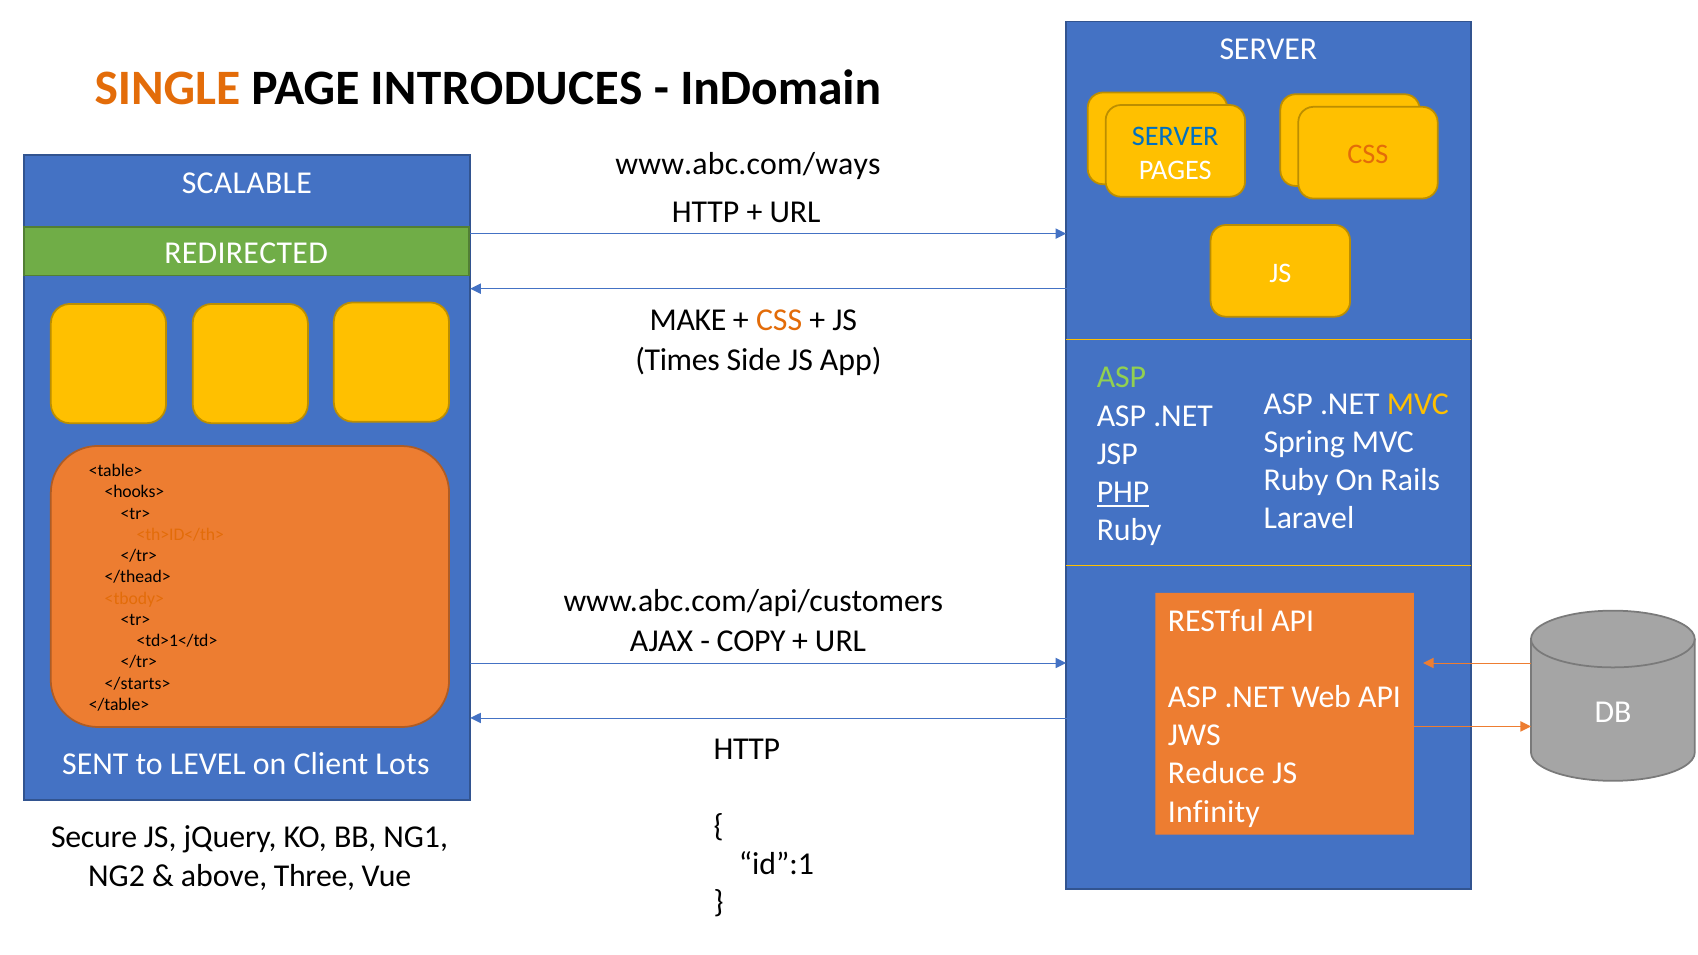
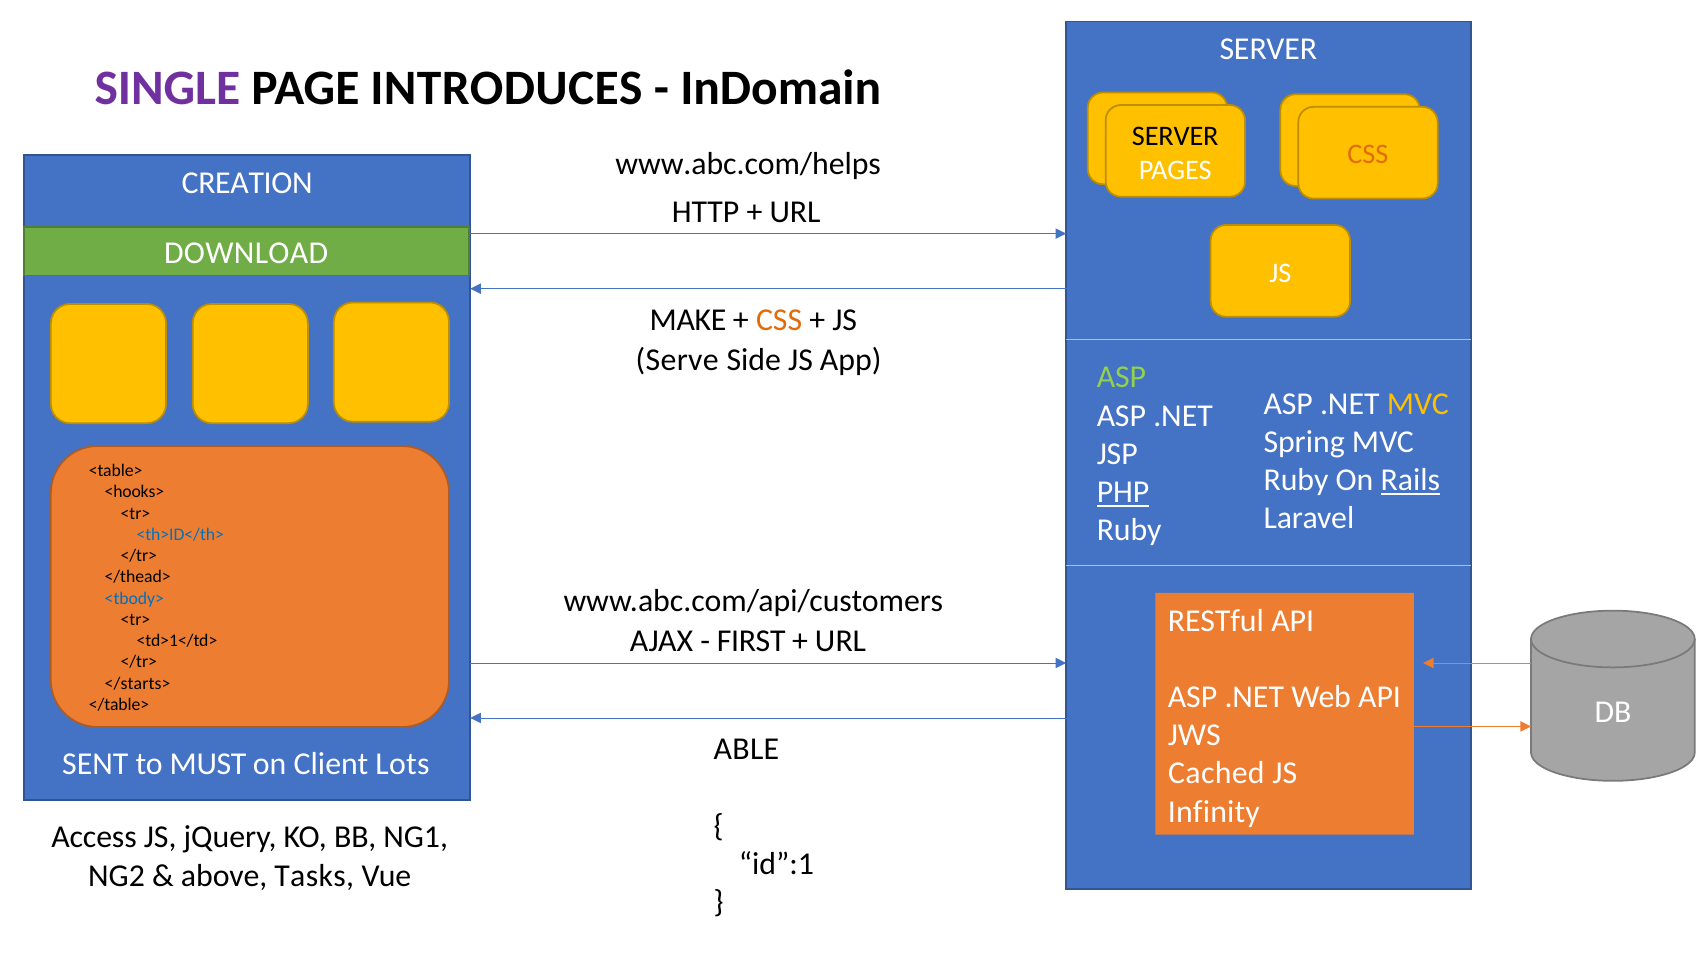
SINGLE colour: orange -> purple (167, 89)
SERVER colour: blue -> black (1175, 136)
www.abc.com/ways: www.abc.com/ways -> www.abc.com/helps (748, 164)
SCALABLE: SCALABLE -> CREATION (247, 183)
REDIRECTED: REDIRECTED -> DOWNLOAD (246, 253)
Times: Times -> Serve (677, 360)
Rails underline: none -> present (1410, 480)
<th>ID</th> colour: orange -> blue (180, 535)
<tbody> colour: orange -> blue (134, 598)
COPY: COPY -> FIRST (751, 641)
HTTP: HTTP -> ABLE (746, 749)
LEVEL: LEVEL -> MUST (208, 764)
Reduce: Reduce -> Cached (1216, 773)
Secure: Secure -> Access (94, 837)
Three: Three -> Tasks (314, 876)
